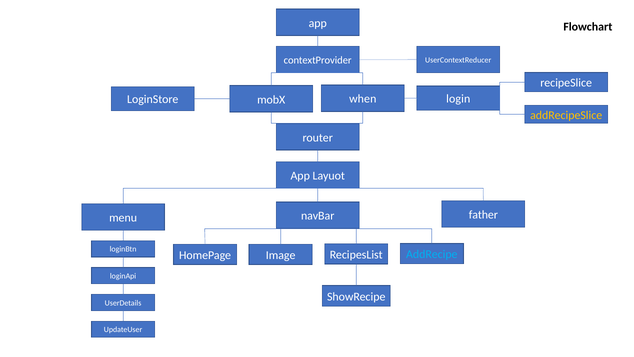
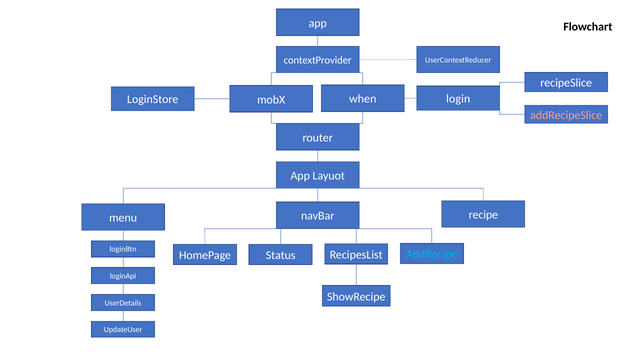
addRecipeSlice colour: yellow -> pink (566, 115)
father: father -> recipe (483, 215)
Image: Image -> Status (281, 255)
